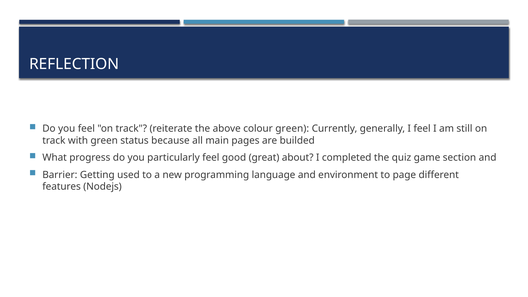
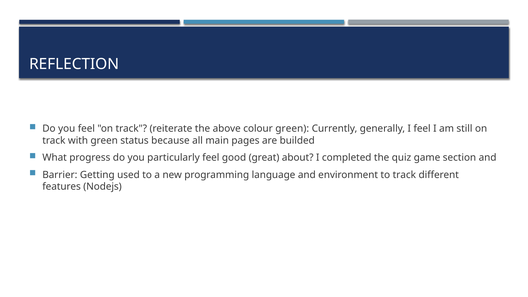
to page: page -> track (404, 175)
